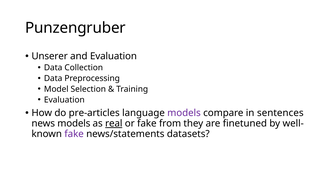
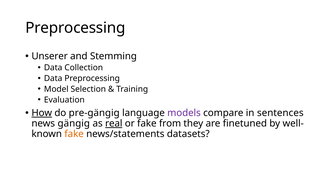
Punzengruber: Punzengruber -> Preprocessing (75, 28)
and Evaluation: Evaluation -> Stemming (113, 56)
How underline: none -> present (42, 113)
pre-articles: pre-articles -> pre-gängig (94, 113)
news models: models -> gängig (74, 123)
fake colour: purple -> orange (74, 134)
